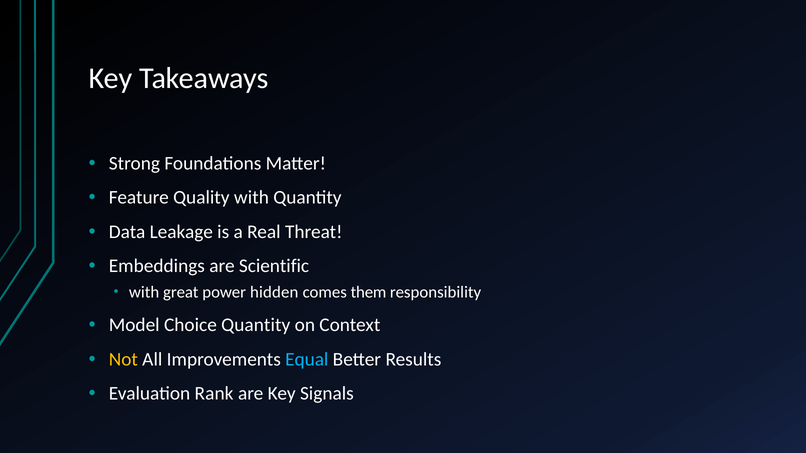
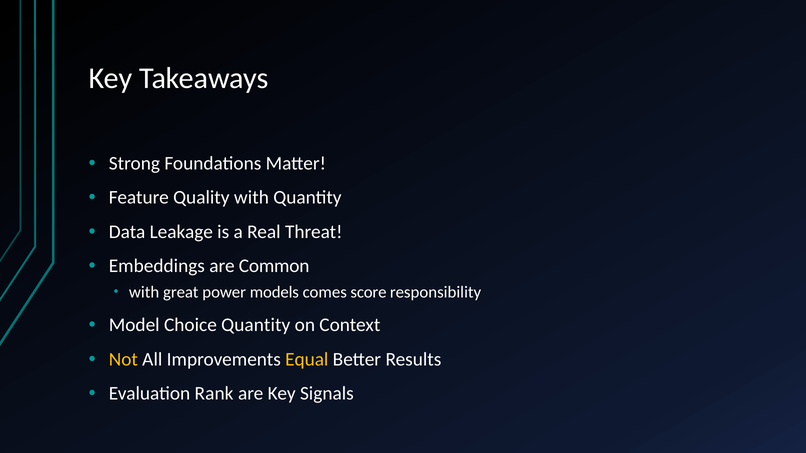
Scientific: Scientific -> Common (274, 266)
hidden: hidden -> models (274, 293)
them: them -> score (369, 293)
Equal colour: light blue -> yellow (307, 360)
